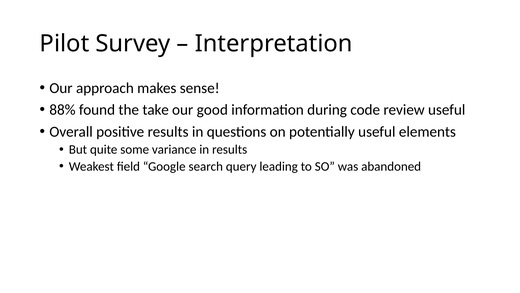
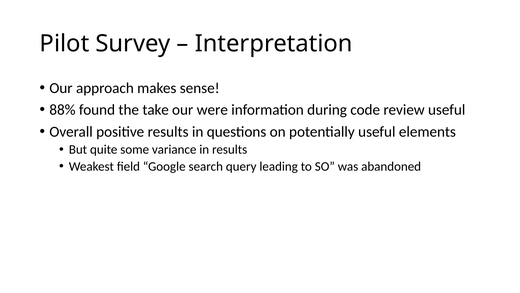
good: good -> were (212, 110)
